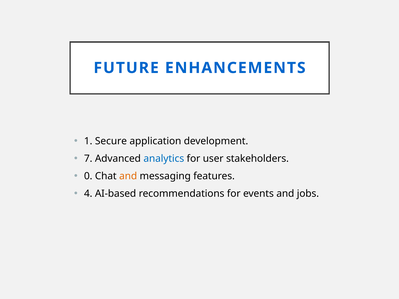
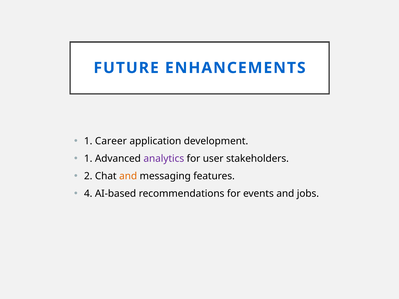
Secure: Secure -> Career (111, 141)
7: 7 -> 1 (88, 159)
analytics colour: blue -> purple (164, 159)
0: 0 -> 2 (88, 176)
